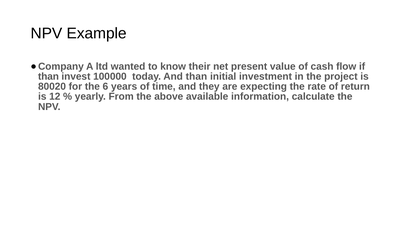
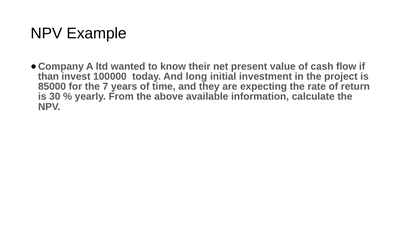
And than: than -> long (196, 76)
80020: 80020 -> 85000 (52, 86)
6: 6 -> 7 (105, 86)
12: 12 -> 30 (55, 96)
